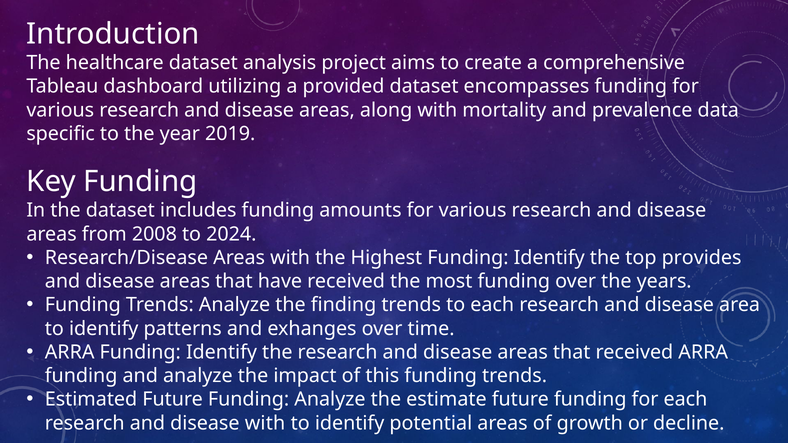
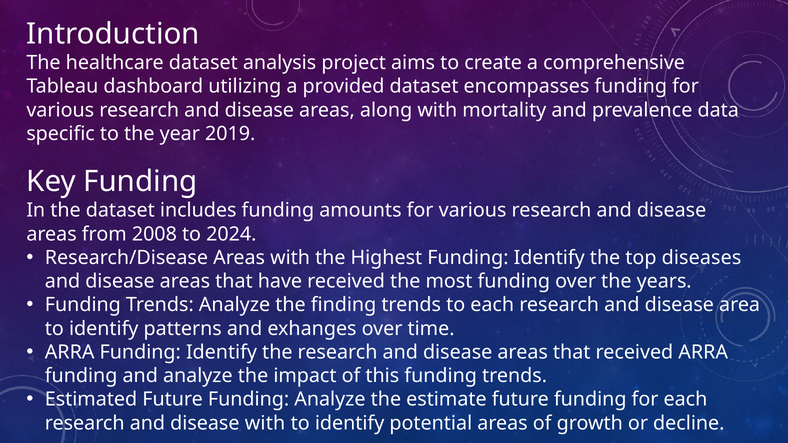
provides: provides -> diseases (701, 258)
